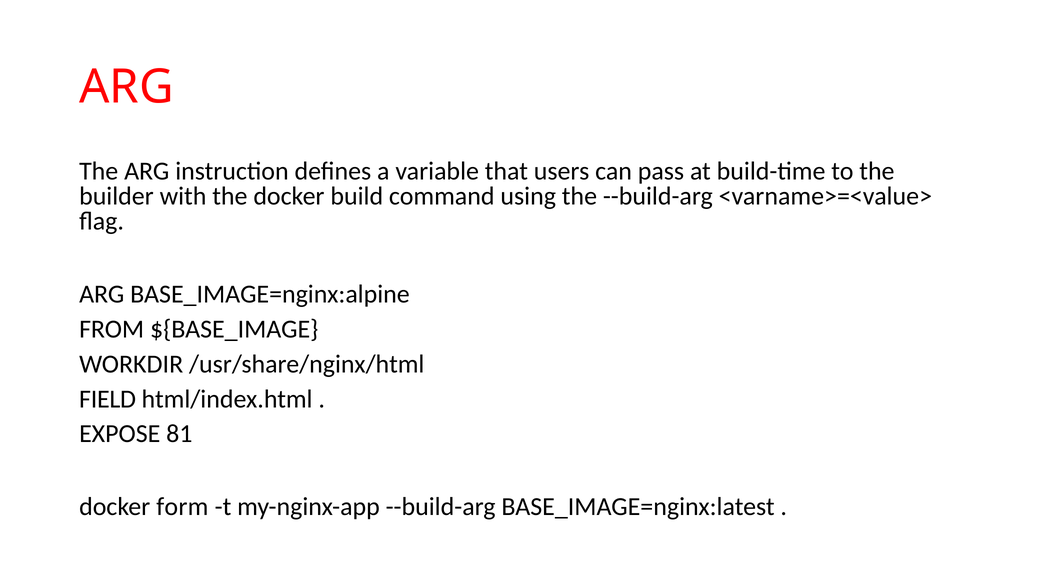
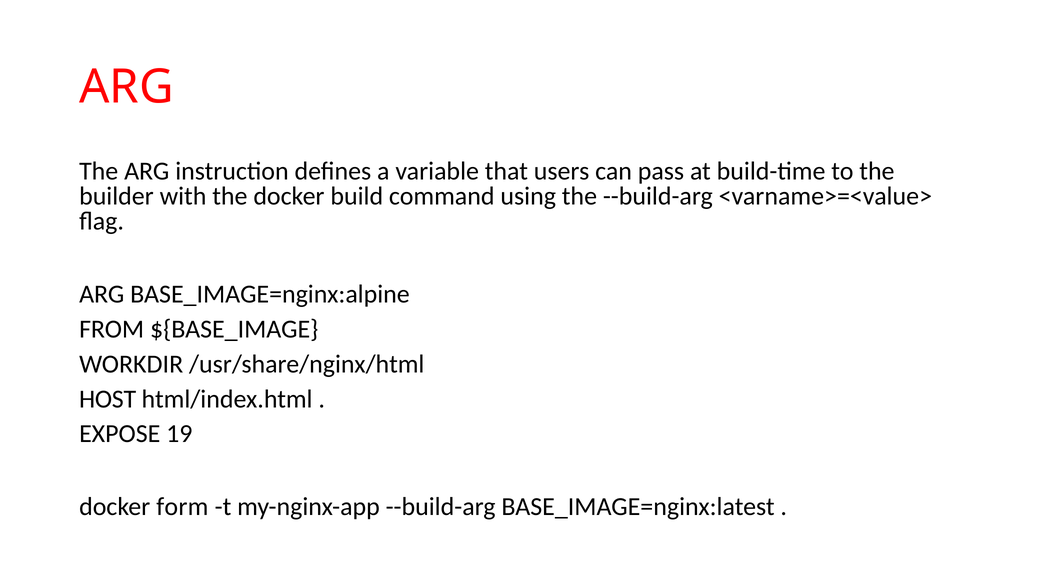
FIELD: FIELD -> HOST (108, 399)
81: 81 -> 19 (179, 434)
